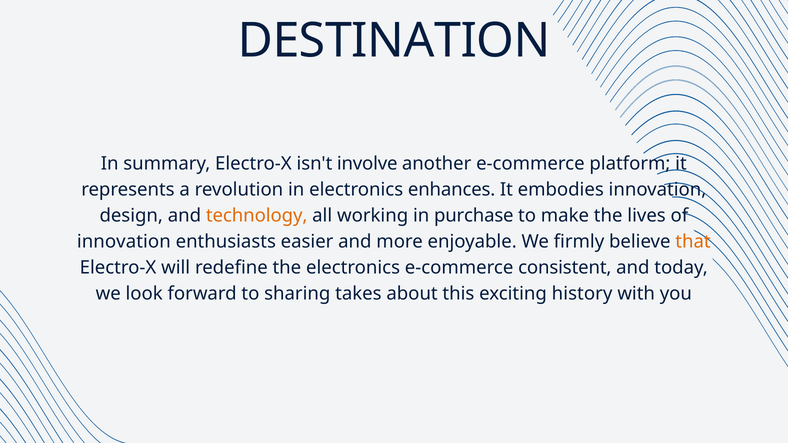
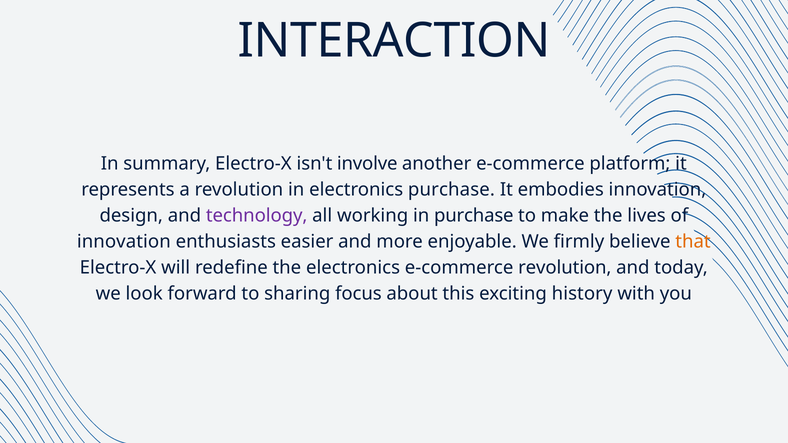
DESTINATION: DESTINATION -> INTERACTION (394, 41)
electronics enhances: enhances -> purchase (451, 190)
technology colour: orange -> purple (257, 216)
e-commerce consistent: consistent -> revolution (565, 268)
takes: takes -> focus (358, 294)
